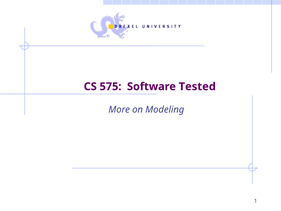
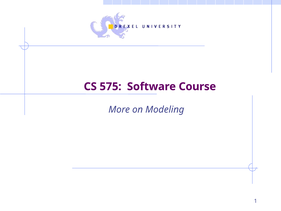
Tested: Tested -> Course (197, 86)
